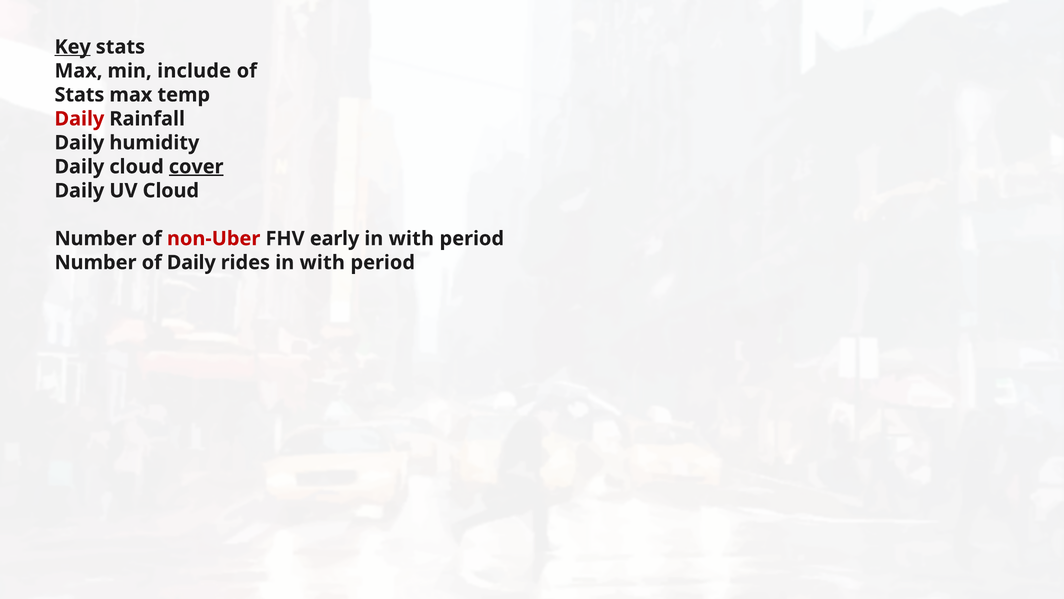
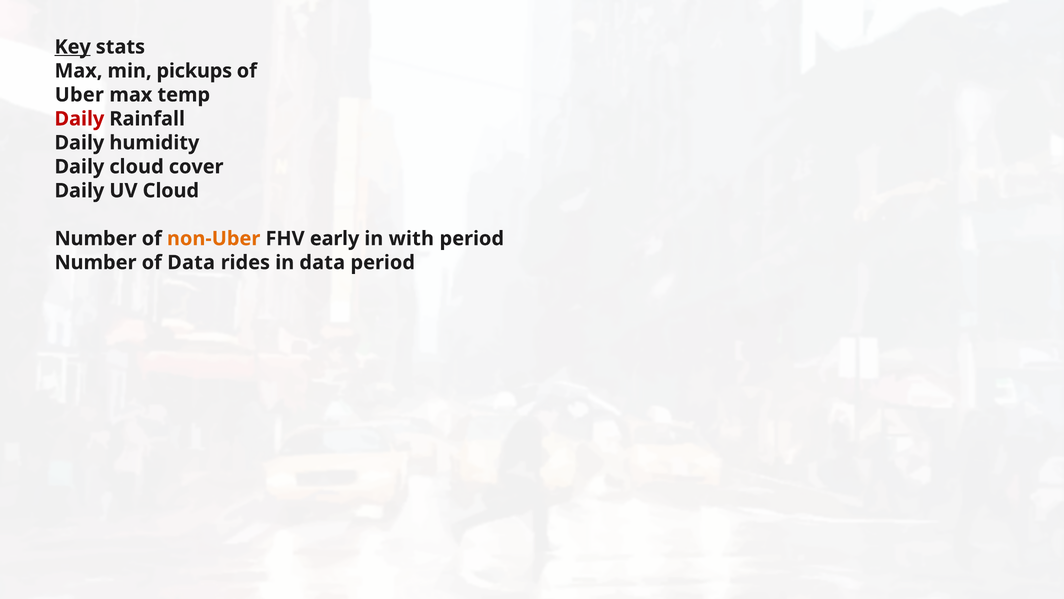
include: include -> pickups (194, 71)
Stats: Stats -> Uber (79, 95)
cover underline: present -> none (196, 167)
non-Uber colour: red -> orange (214, 238)
of Daily: Daily -> Data (191, 262)
rides in with: with -> data (322, 262)
